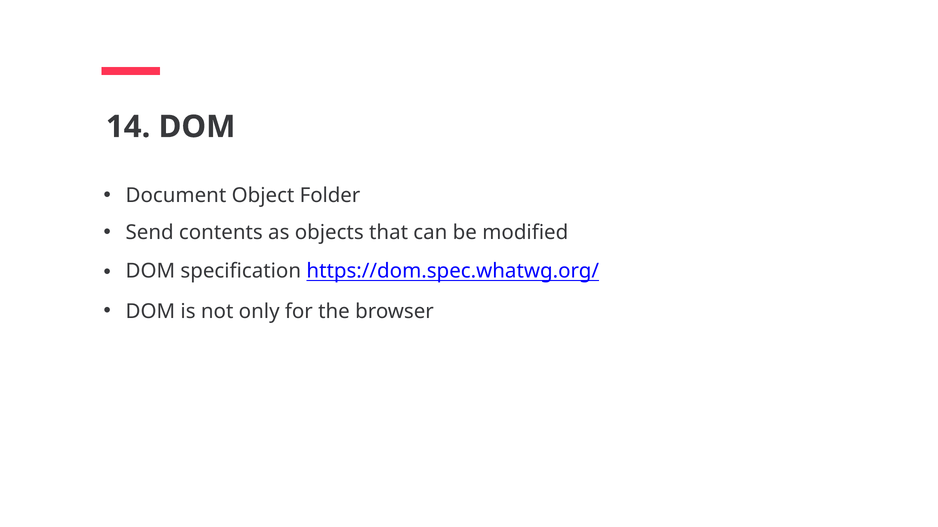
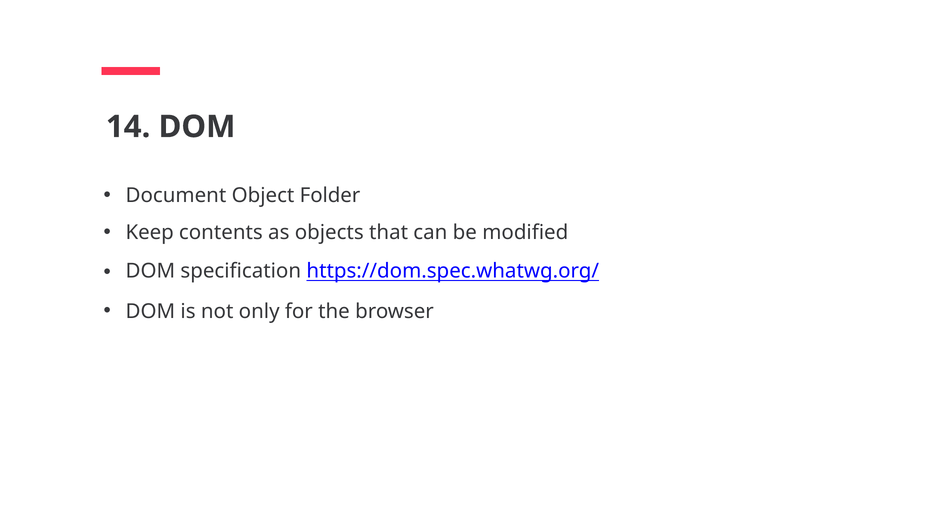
Send: Send -> Keep (150, 233)
